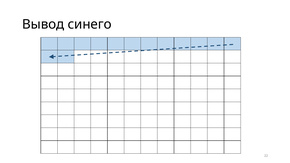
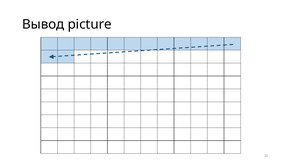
синего: синего -> picture (90, 24)
